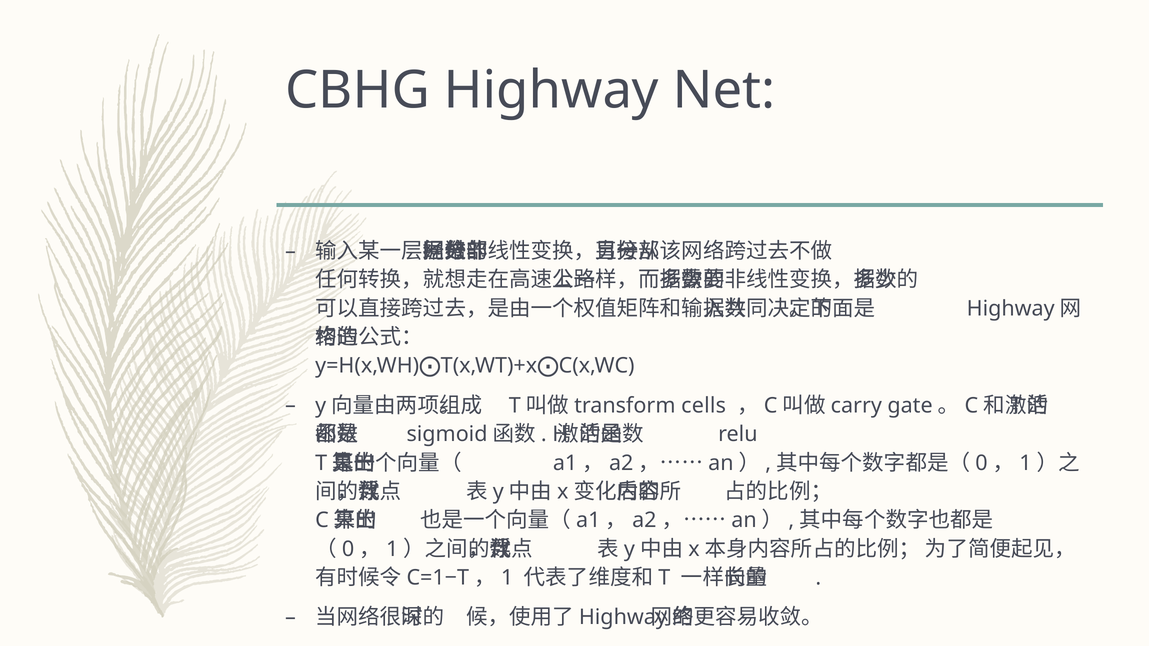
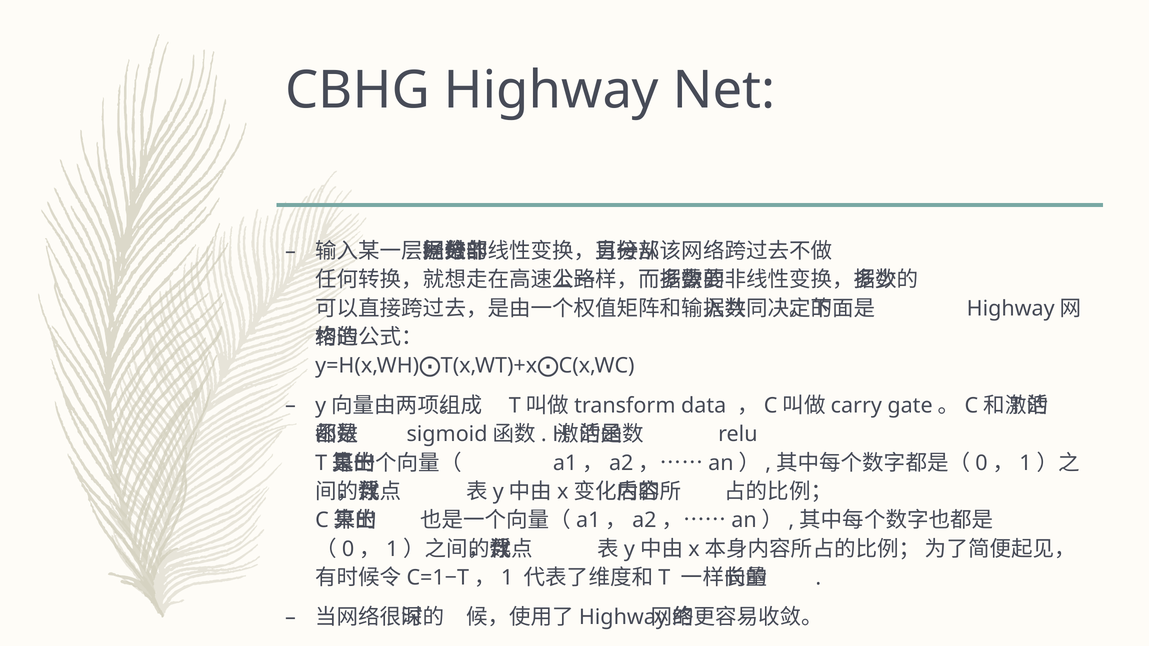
cells: cells -> data (704, 406)
